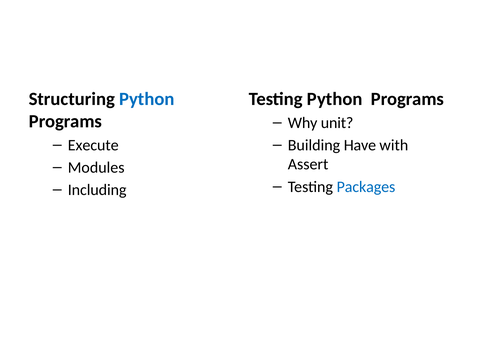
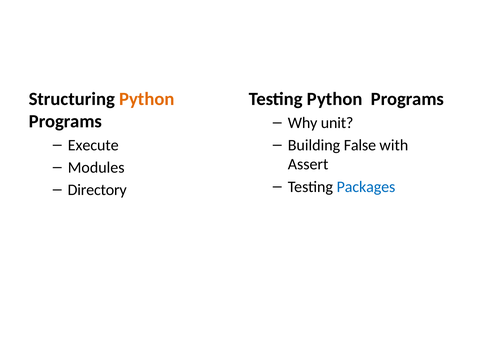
Python colour: blue -> orange (147, 99)
Have: Have -> False (360, 145)
Including: Including -> Directory (97, 190)
